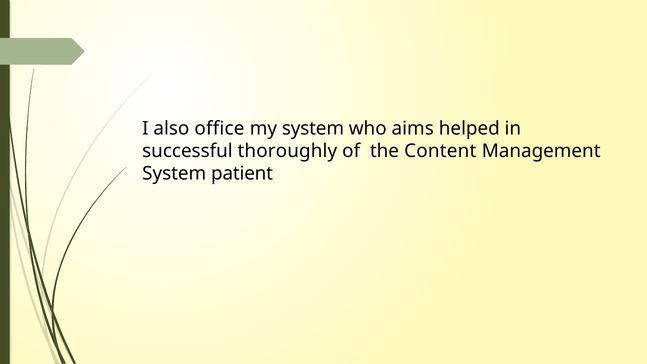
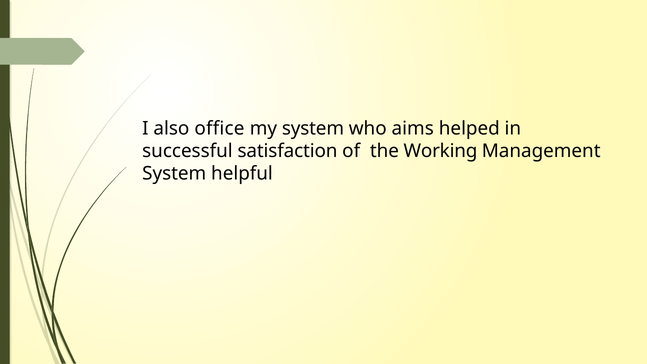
thoroughly: thoroughly -> satisfaction (288, 151)
Content: Content -> Working (440, 151)
patient: patient -> helpful (242, 173)
